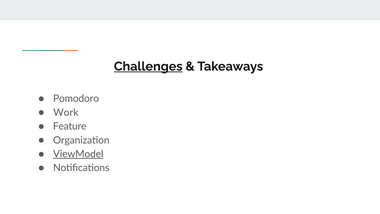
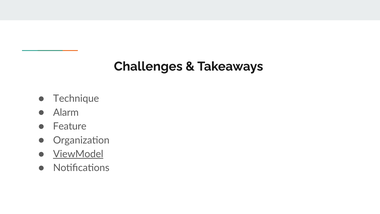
Challenges underline: present -> none (148, 66)
Pomodoro: Pomodoro -> Technique (76, 99)
Work: Work -> Alarm (66, 112)
